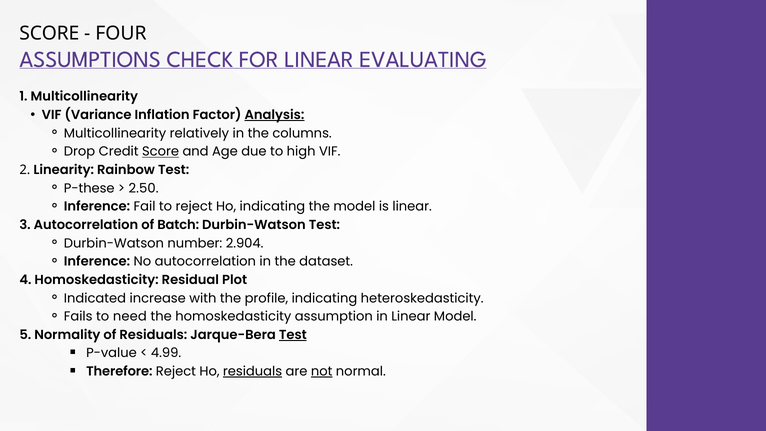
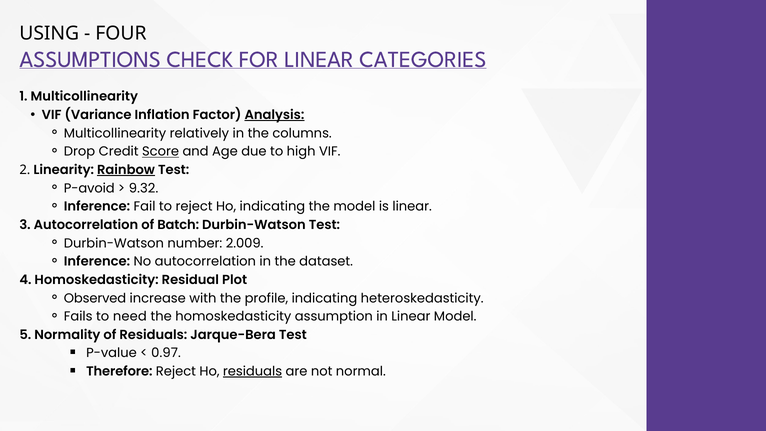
SCORE: SCORE -> USING (49, 34)
EVALUATING: EVALUATING -> CATEGORIES (423, 59)
Rainbow underline: none -> present (126, 170)
P-these: P-these -> P-avoid (89, 188)
2.50: 2.50 -> 9.32 (144, 188)
2.904: 2.904 -> 2.009 (245, 243)
Indicated: Indicated -> Observed (95, 298)
Test underline: present -> none (293, 335)
4.99: 4.99 -> 0.97 (166, 353)
not underline: present -> none (322, 371)
